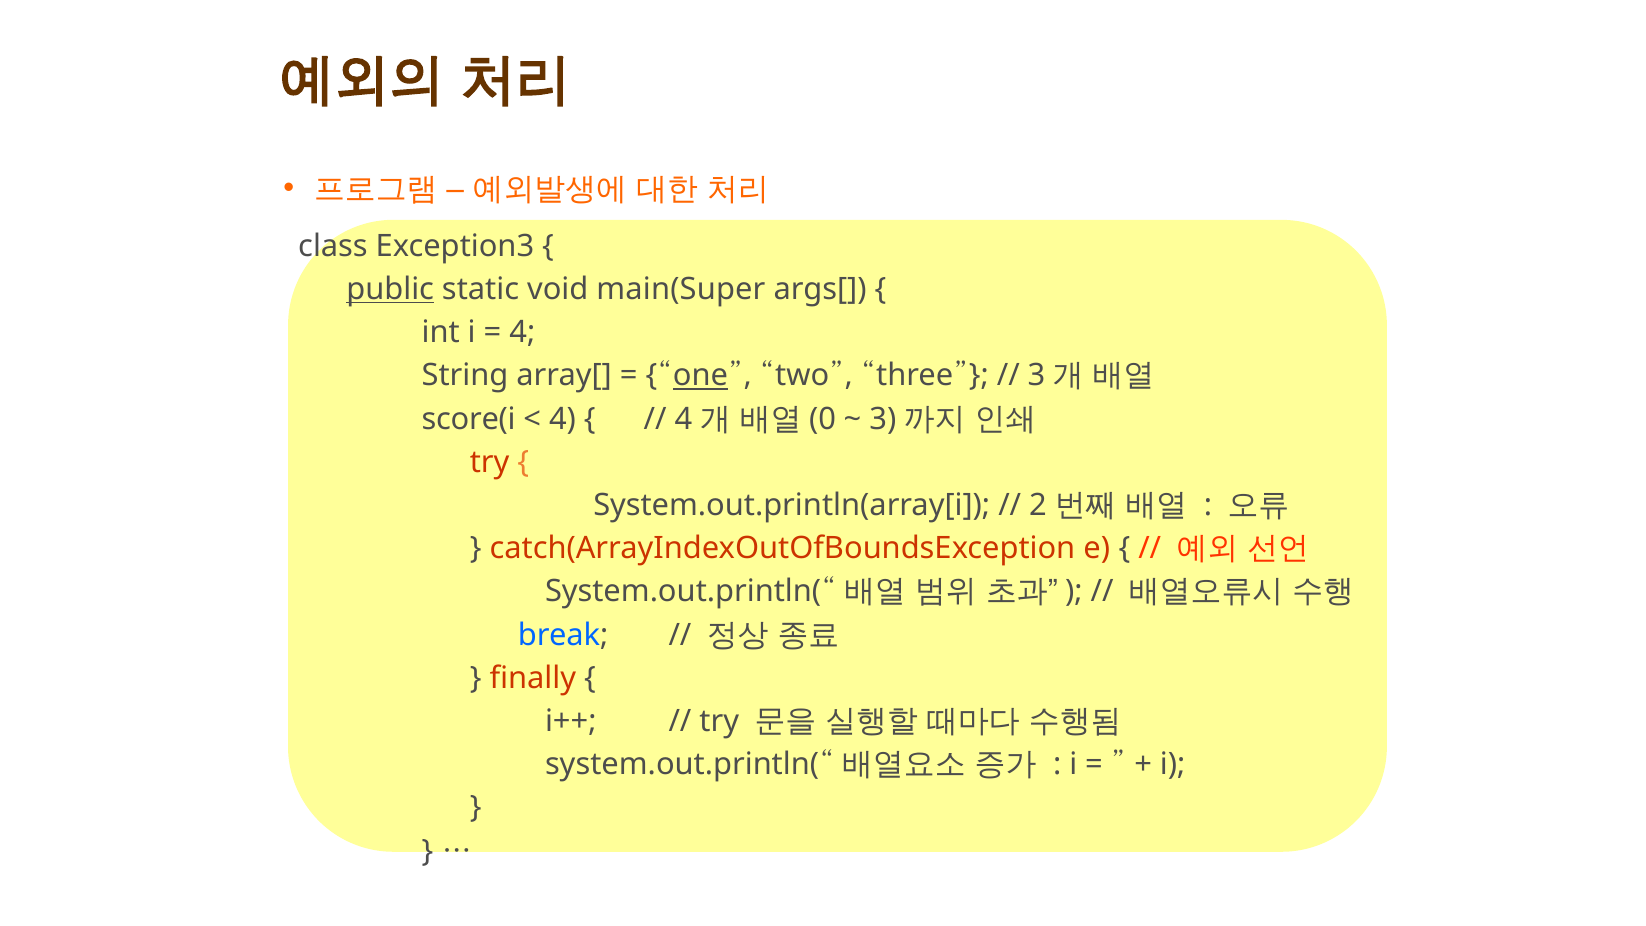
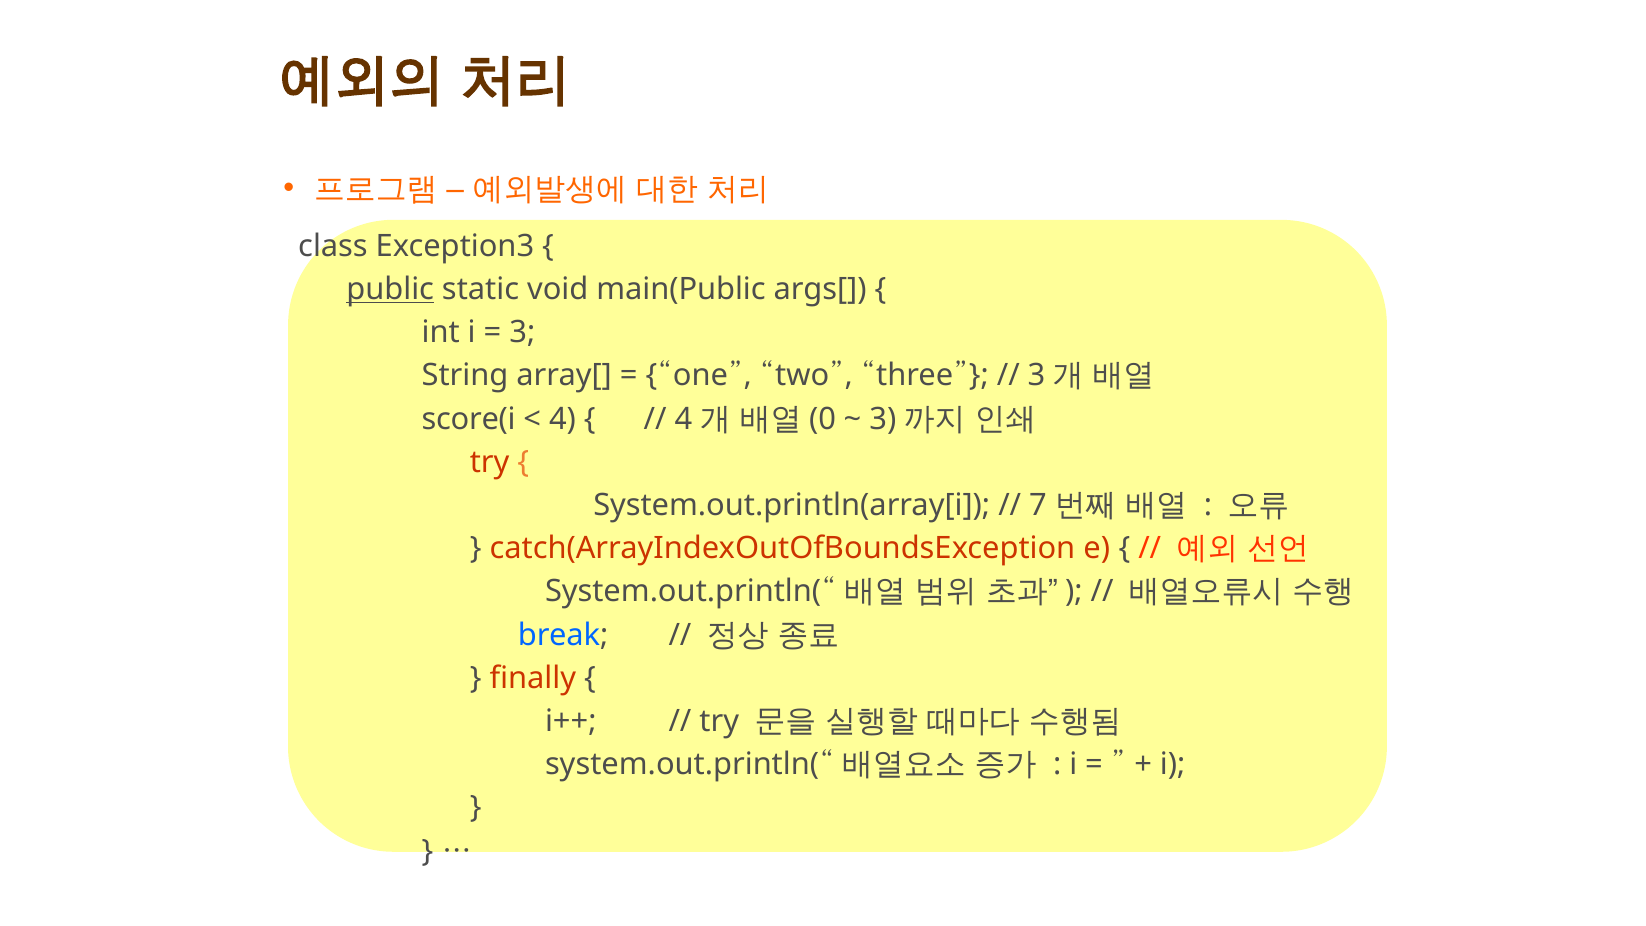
main(Super: main(Super -> main(Public (681, 289)
4: 4 -> 3 (522, 332)
one underline: present -> none (700, 376)
2: 2 -> 7 (1038, 505)
